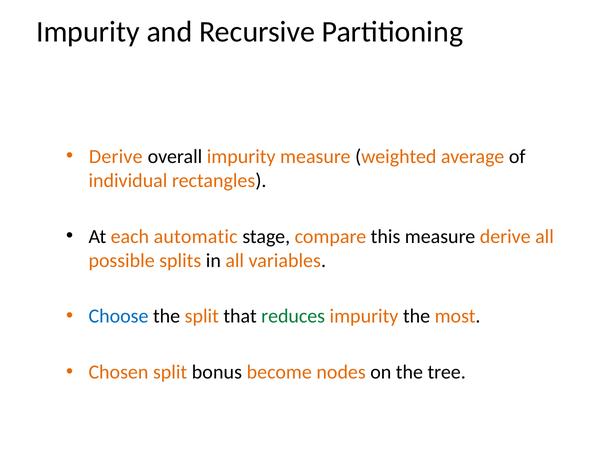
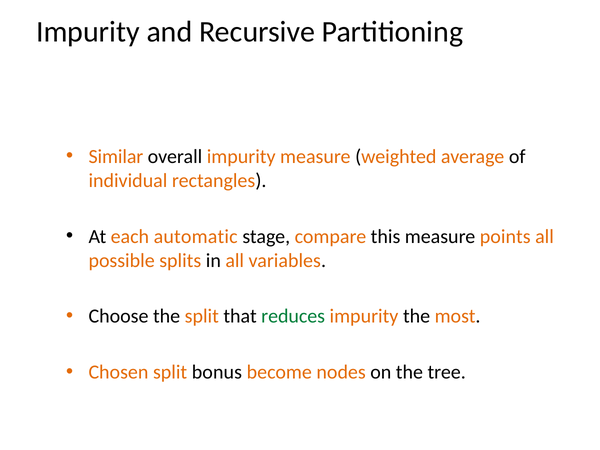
Derive: Derive -> Similar (116, 156)
measure derive: derive -> points (505, 236)
Choose colour: blue -> black (118, 316)
